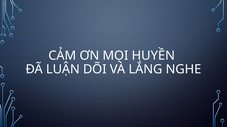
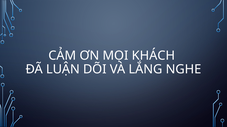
HUYỀN: HUYỀN -> KHÁCH (153, 56)
